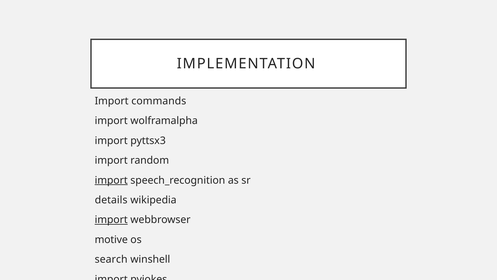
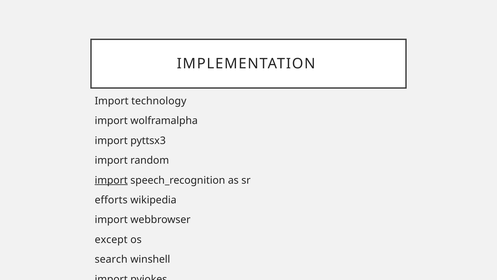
commands: commands -> technology (159, 101)
details: details -> efforts (111, 200)
import underline: present -> none (111, 220)
motive: motive -> except (111, 239)
